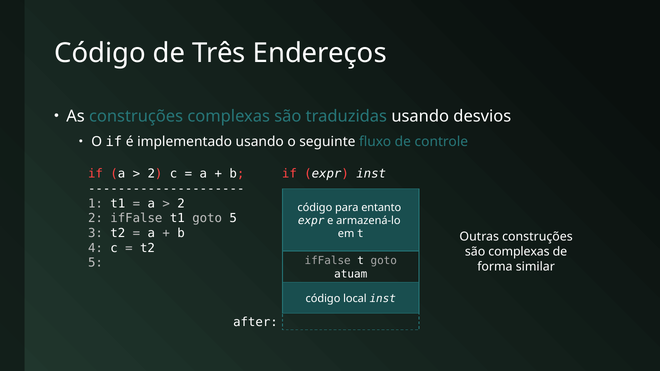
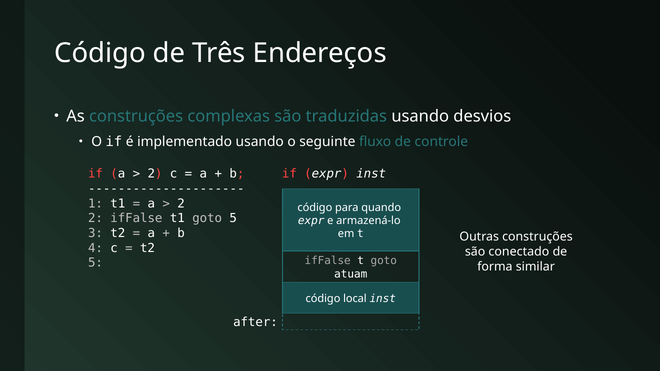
entanto: entanto -> quando (381, 208)
são complexas: complexas -> conectado (519, 252)
